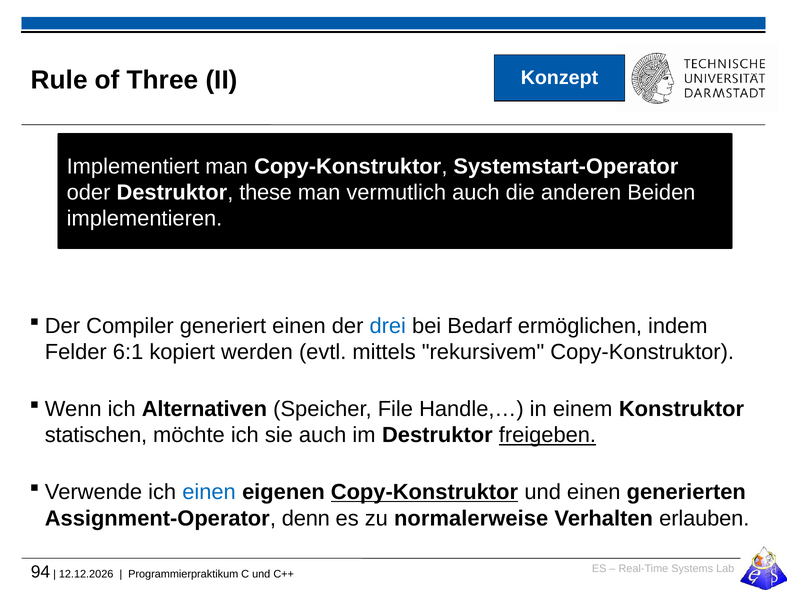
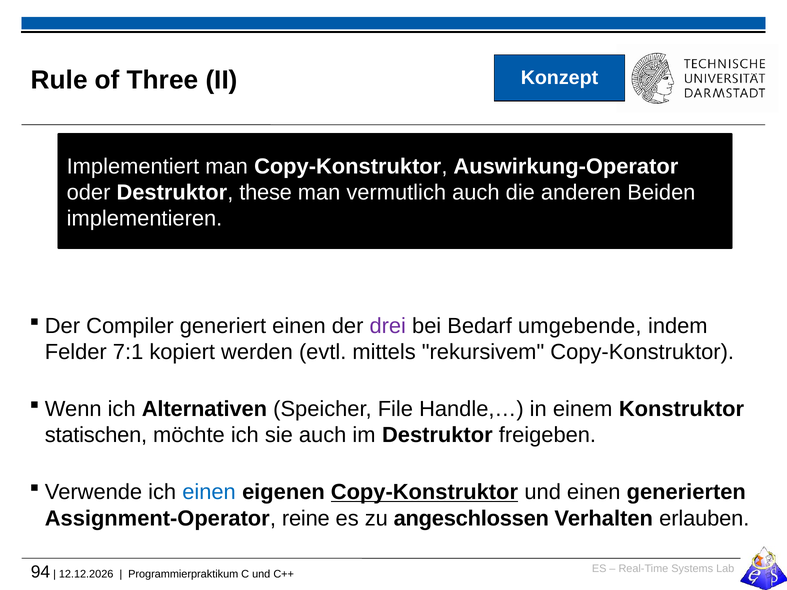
Systemstart-Operator: Systemstart-Operator -> Auswirkung-Operator (566, 166)
drei colour: blue -> purple (388, 326)
ermöglichen: ermöglichen -> umgebende (580, 326)
6:1: 6:1 -> 7:1 (128, 352)
freigeben underline: present -> none (547, 435)
denn: denn -> reine (306, 519)
normalerweise: normalerweise -> angeschlossen (471, 519)
